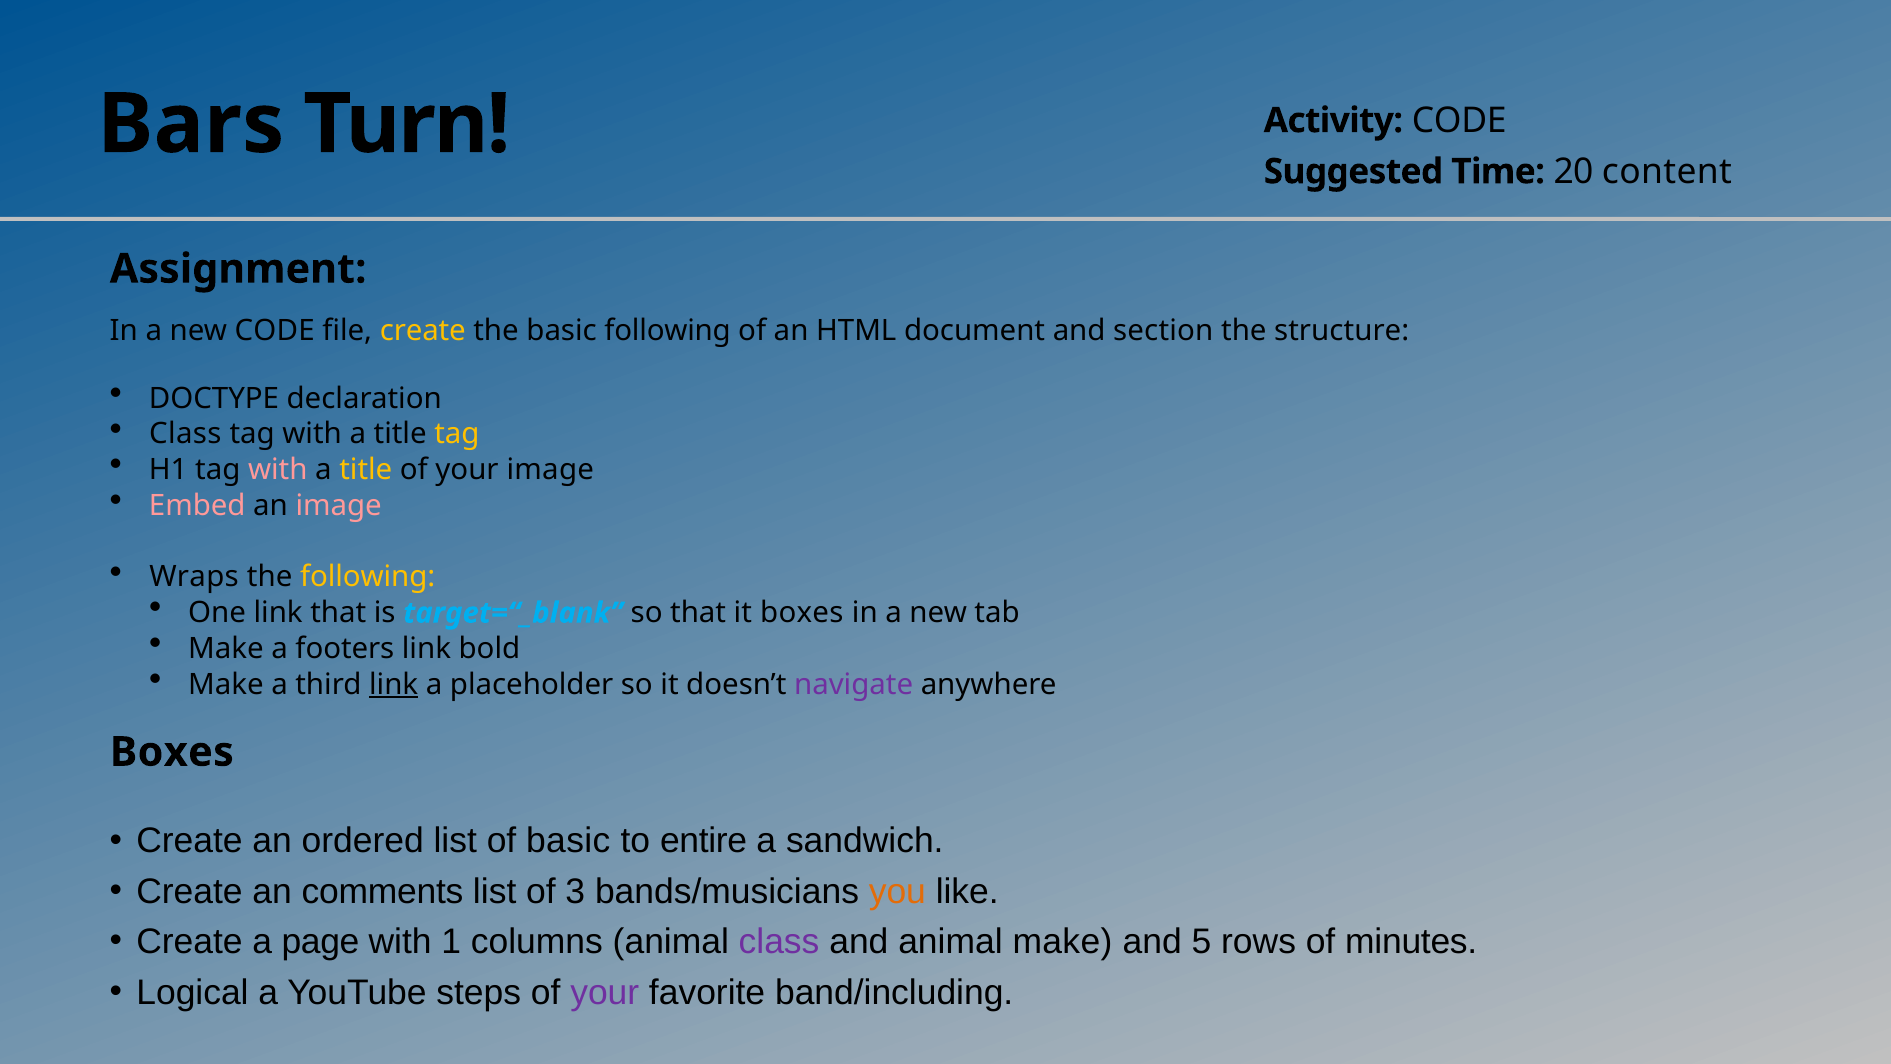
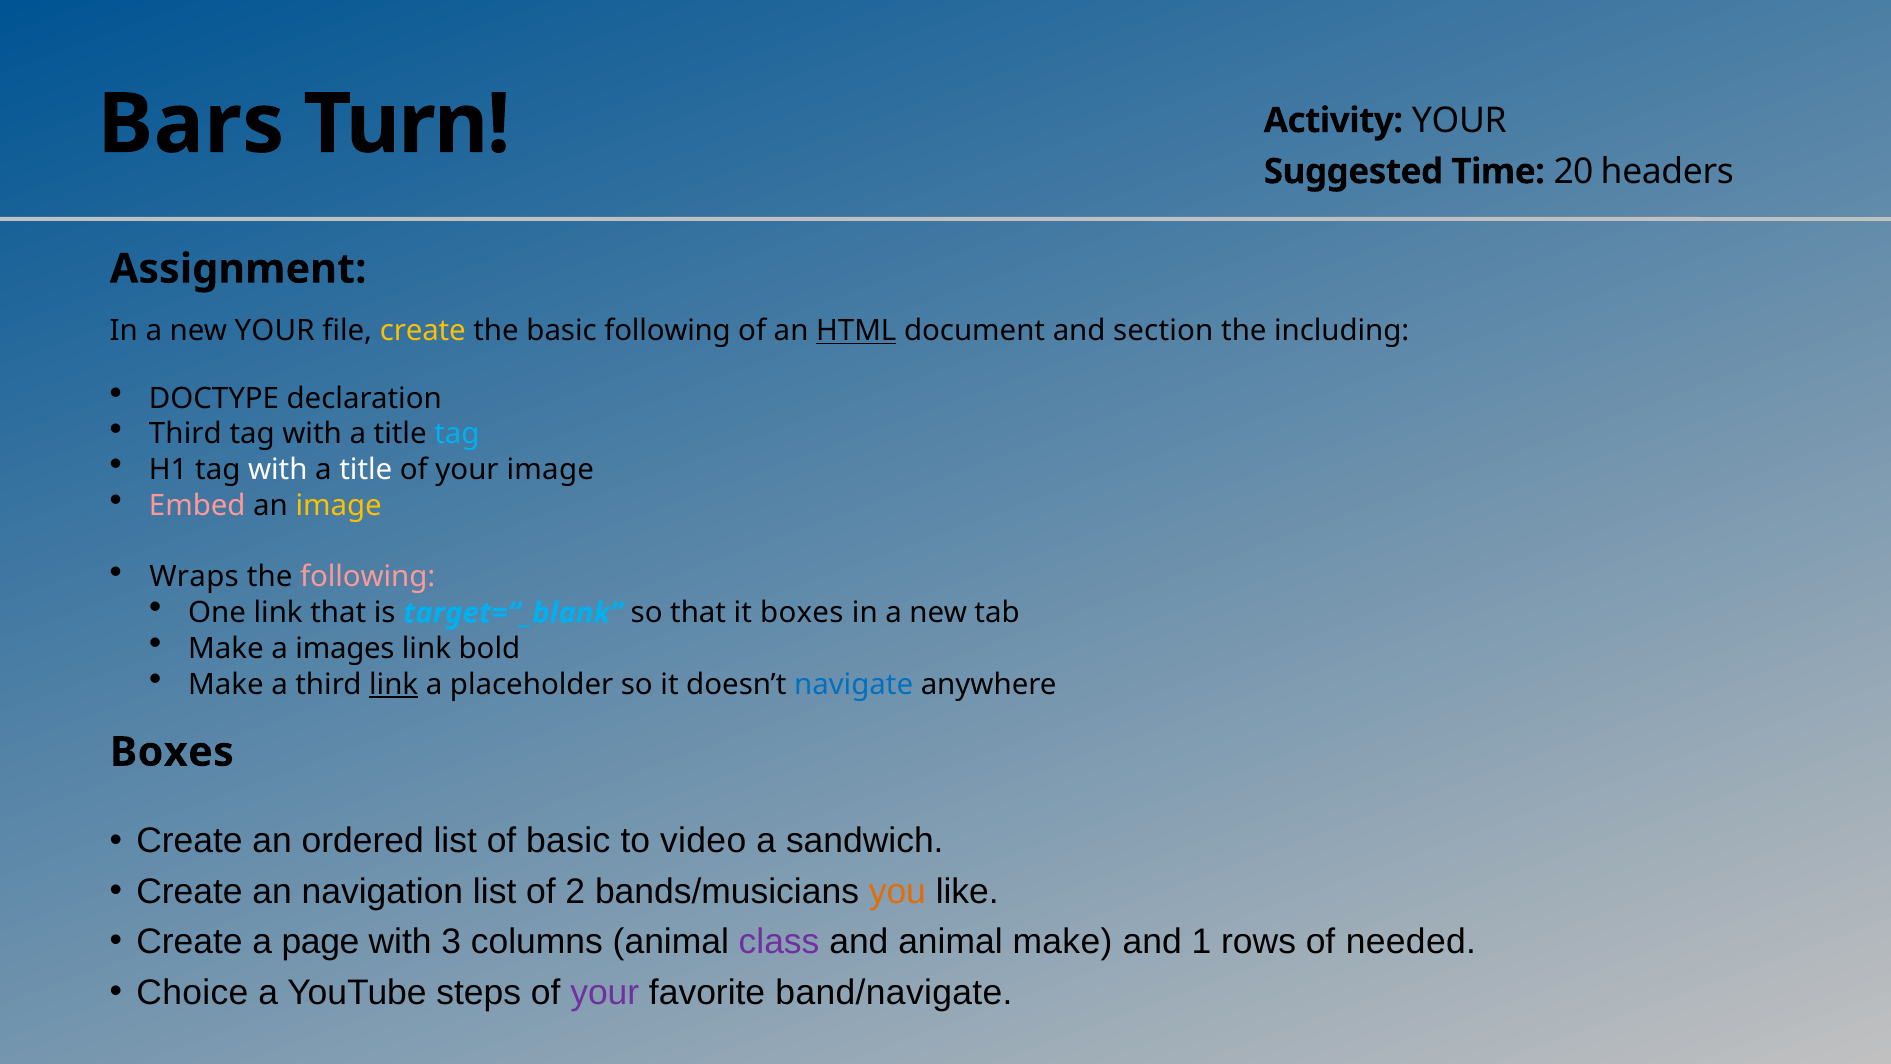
Activity CODE: CODE -> YOUR (1459, 120)
content: content -> headers (1667, 172)
new CODE: CODE -> YOUR (275, 331)
HTML underline: none -> present (856, 331)
structure: structure -> including (1342, 331)
Class: Class -> Third (185, 434)
tag colour: yellow -> light blue (457, 434)
with colour: pink -> white (278, 470)
title colour: yellow -> white (366, 470)
image colour: pink -> yellow (339, 506)
following colour: yellow -> pink (368, 577)
footers: footers -> images (345, 648)
navigate colour: purple -> blue (854, 684)
entire: entire -> video (703, 841)
comments: comments -> navigation (382, 891)
3: 3 -> 2 (575, 891)
1: 1 -> 3 (451, 942)
5: 5 -> 1 (1201, 942)
minutes: minutes -> needed (1411, 942)
Logical: Logical -> Choice (192, 992)
band/including: band/including -> band/navigate (894, 992)
